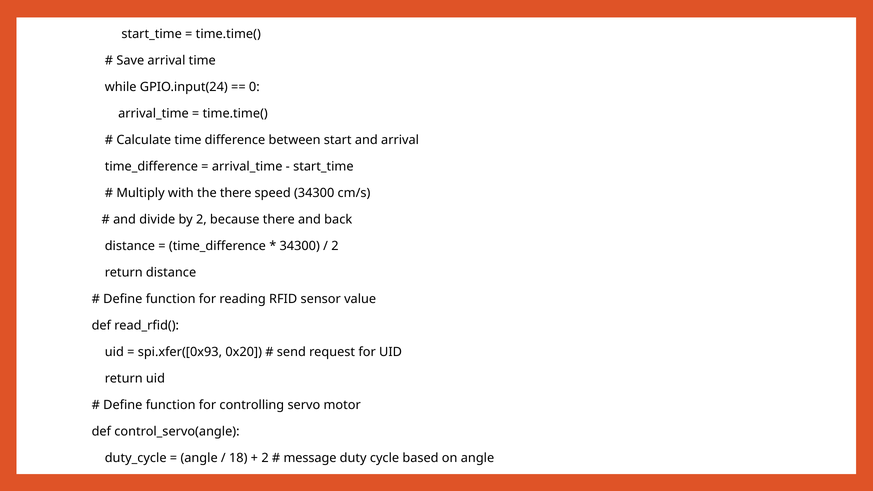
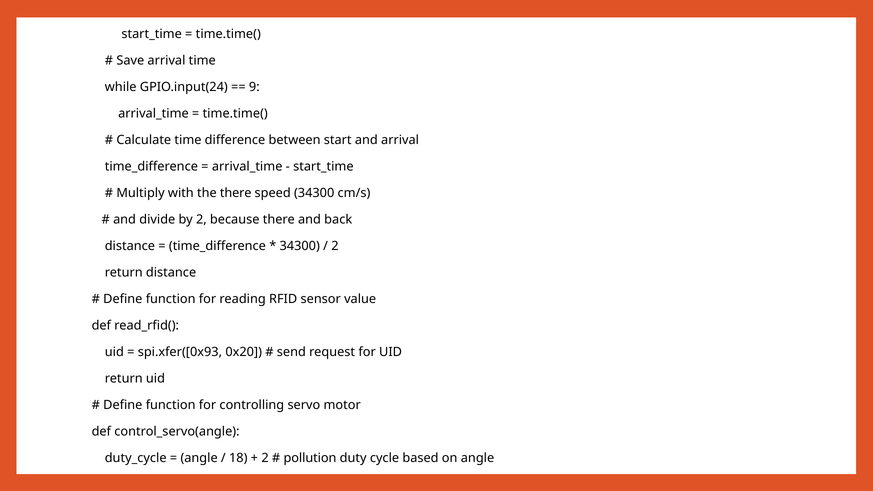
0: 0 -> 9 (254, 87)
message: message -> pollution (310, 458)
